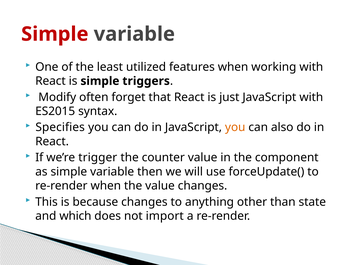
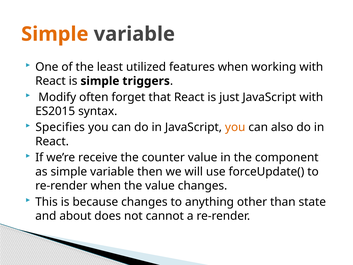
Simple colour: red -> orange (55, 34)
trigger: trigger -> receive (98, 157)
which: which -> about (75, 216)
import: import -> cannot (165, 216)
